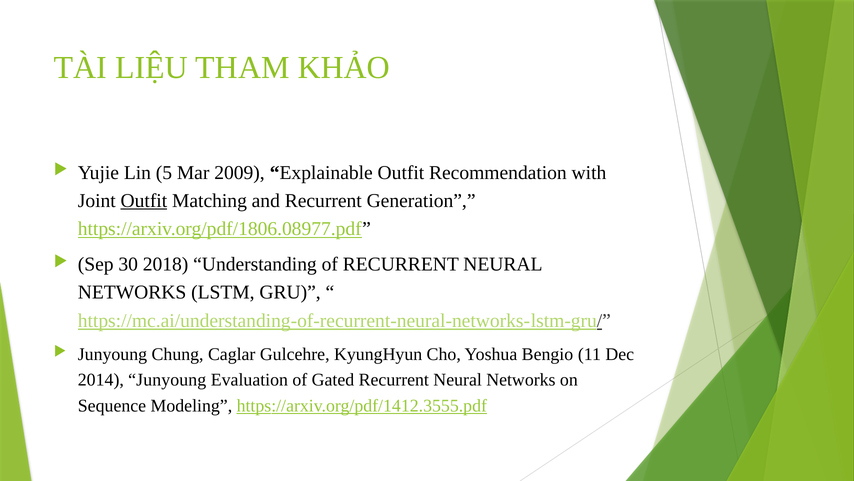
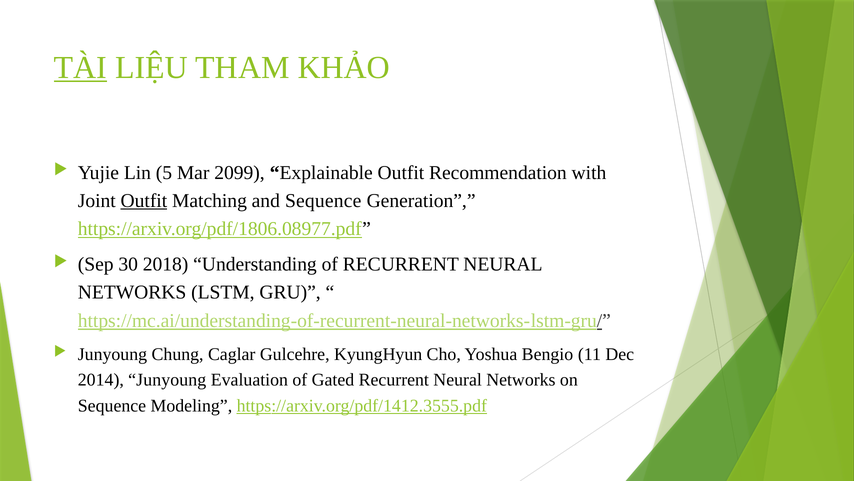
TÀI underline: none -> present (80, 67)
2009: 2009 -> 2099 (239, 172)
and Recurrent: Recurrent -> Sequence (323, 200)
